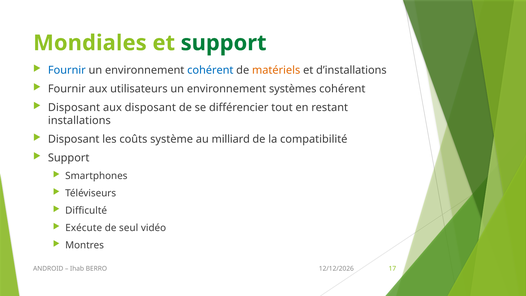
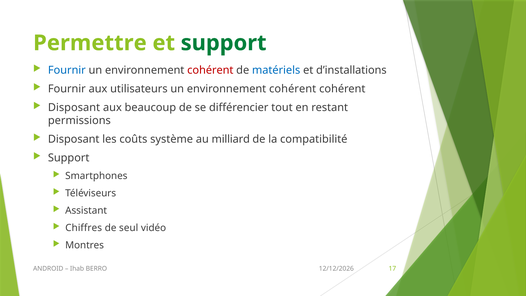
Mondiales: Mondiales -> Permettre (90, 43)
cohérent colour: blue -> red (210, 70)
matériels colour: orange -> blue (276, 70)
utilisateurs un environnement systèmes: systèmes -> cohérent (293, 89)
aux disposant: disposant -> beaucoup (150, 107)
installations: installations -> permissions (79, 121)
Difficulté: Difficulté -> Assistant (86, 210)
Exécute: Exécute -> Chiffres (84, 228)
